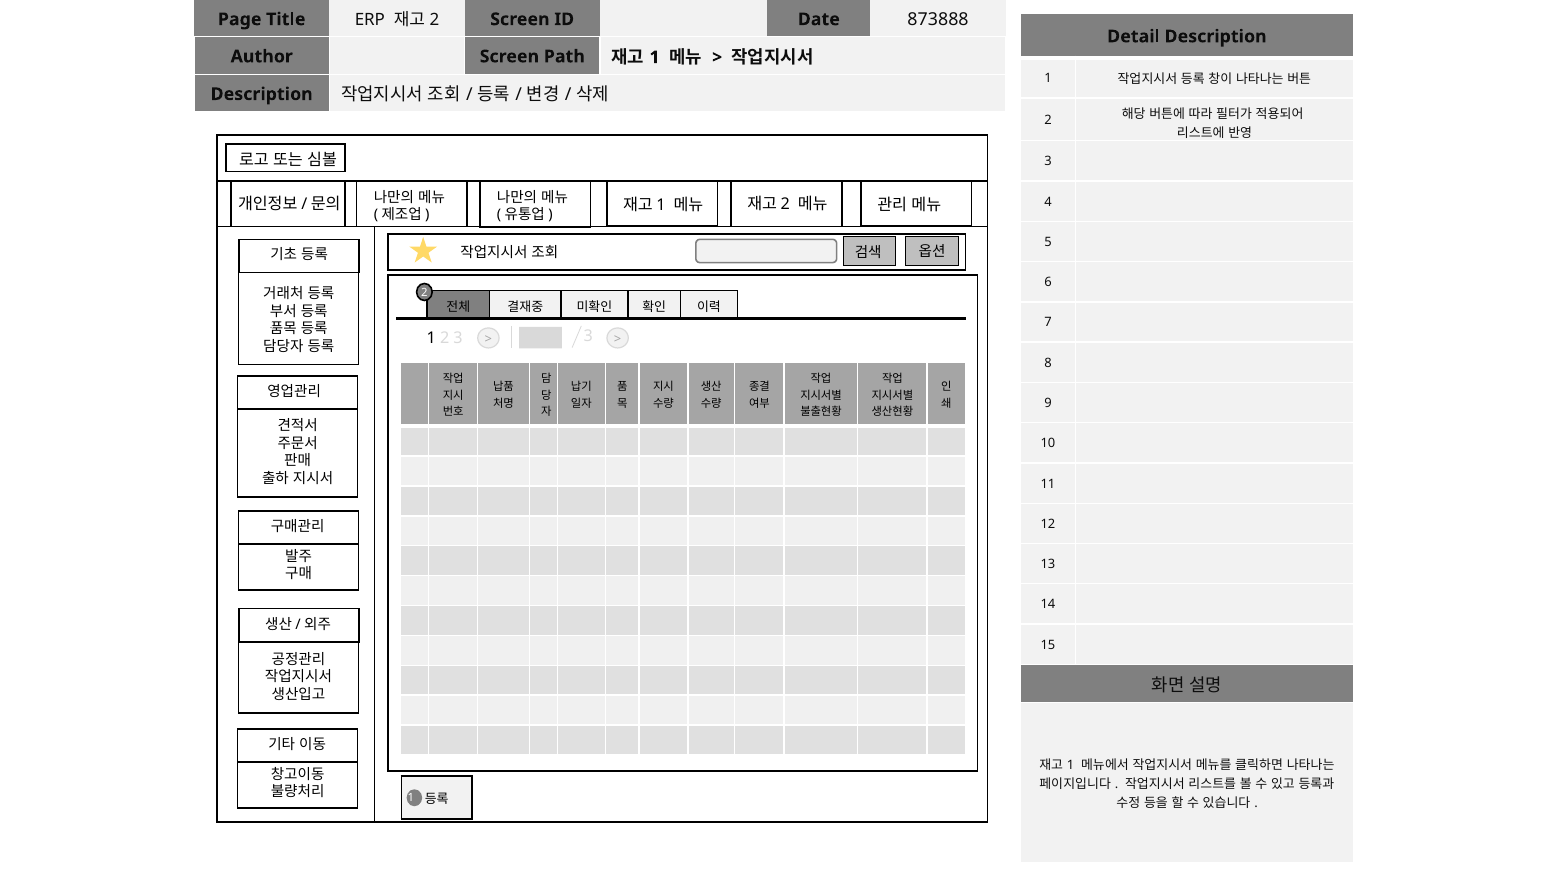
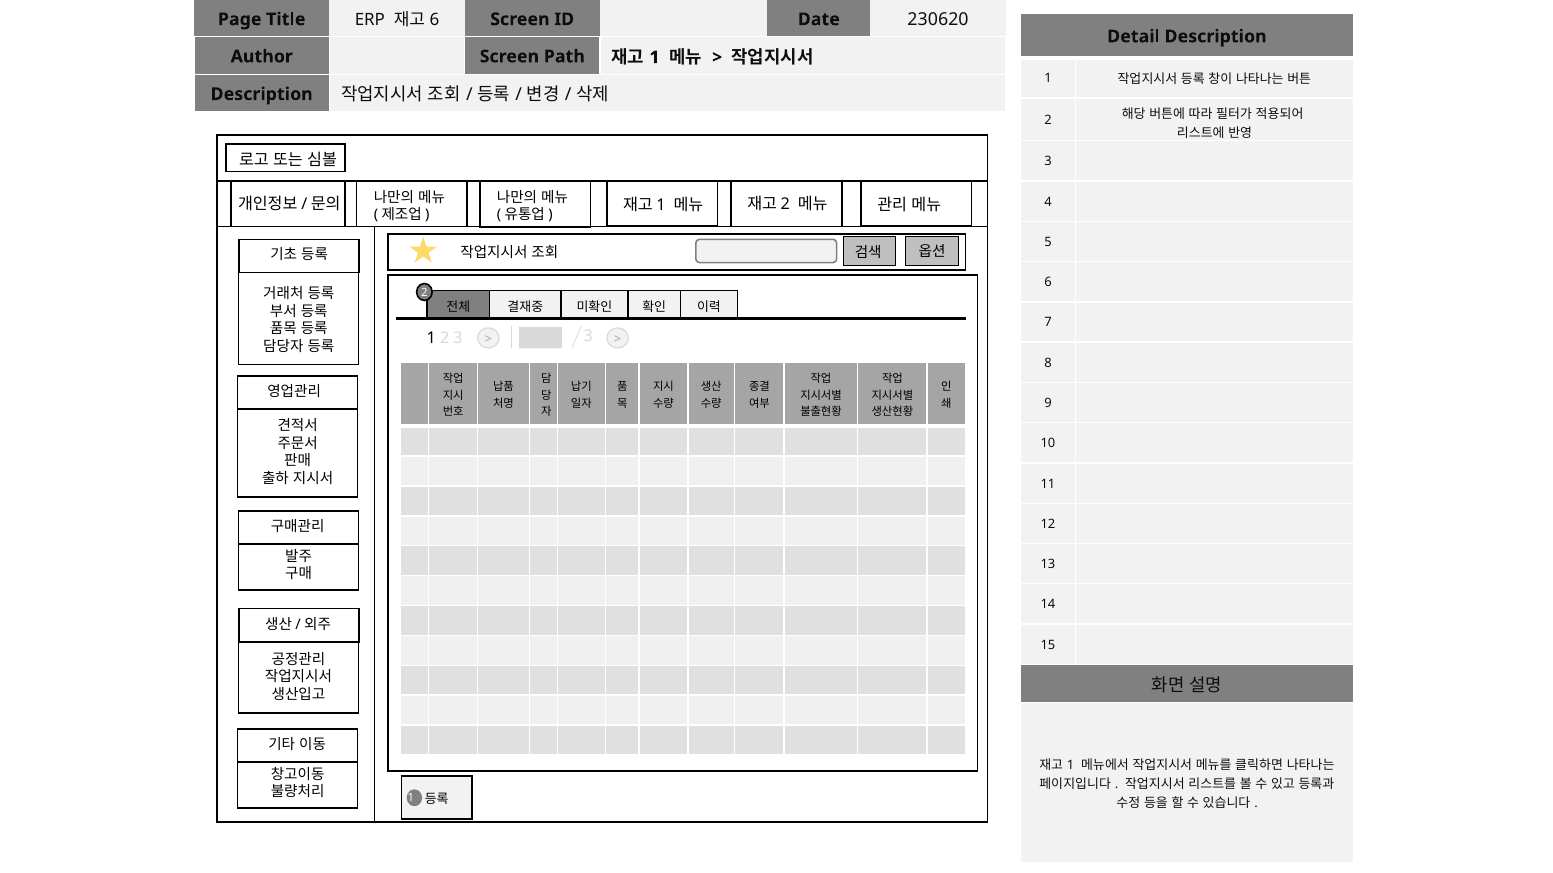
2: 2 -> 6 (435, 20)
873888: 873888 -> 230620 (938, 19)
